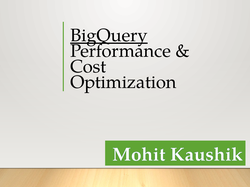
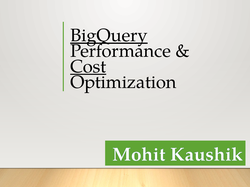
Cost underline: none -> present (88, 67)
